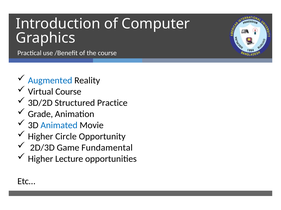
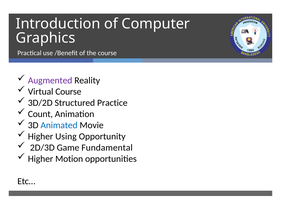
Augmented colour: blue -> purple (50, 81)
Grade: Grade -> Count (40, 114)
Circle: Circle -> Using (66, 137)
Lecture: Lecture -> Motion (69, 159)
